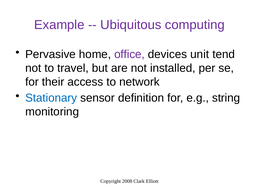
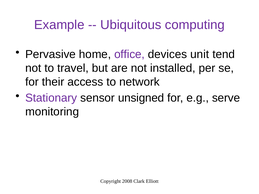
Stationary colour: blue -> purple (51, 98)
definition: definition -> unsigned (141, 98)
string: string -> serve (226, 98)
